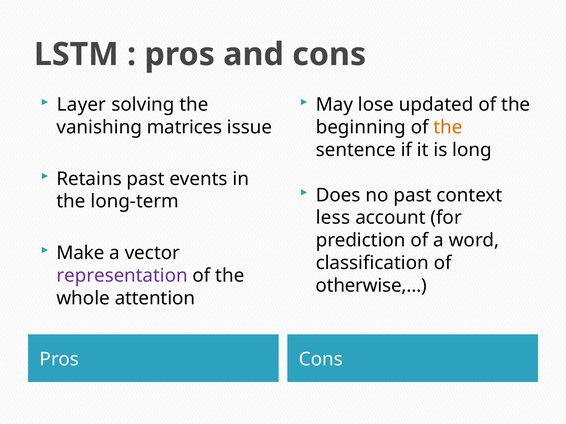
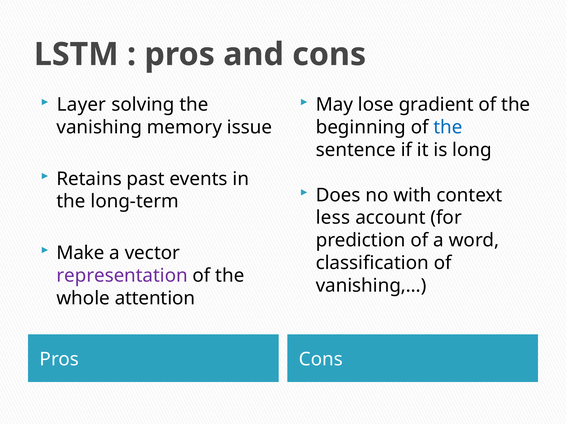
updated: updated -> gradient (436, 105)
matrices: matrices -> memory (184, 127)
the colour: orange -> blue (448, 127)
no past: past -> with (413, 195)
otherwise,…: otherwise,… -> vanishing,… (371, 286)
